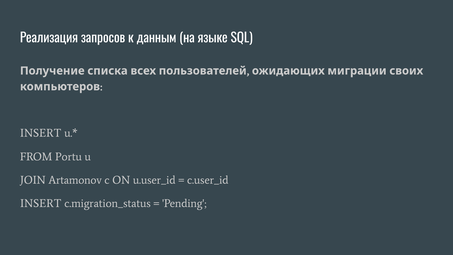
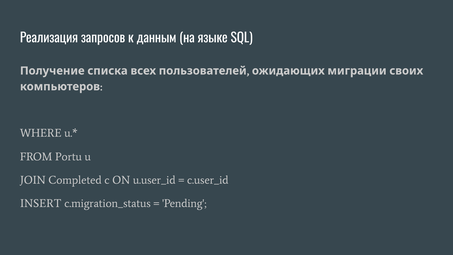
INSERT: INSERT -> WHERE (41, 133)
Artamonov: Artamonov -> Completed (75, 180)
